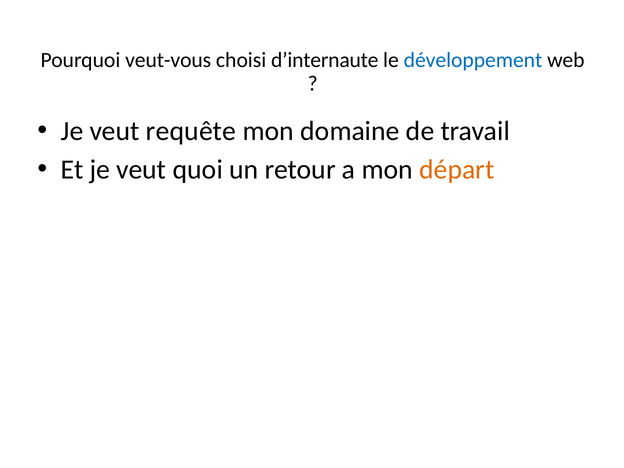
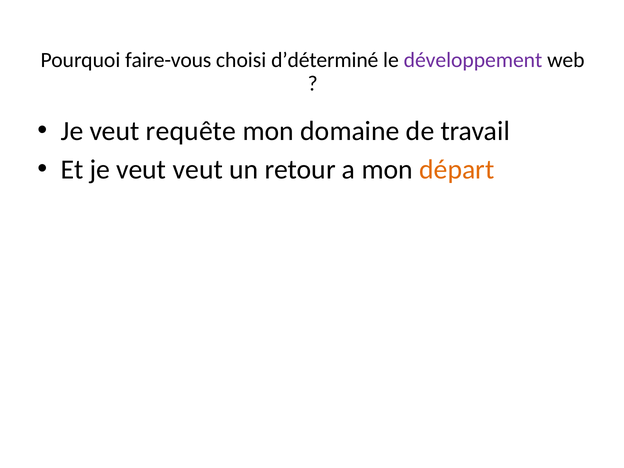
veut-vous: veut-vous -> faire-vous (168, 60)
d’internaute: d’internaute -> d’déterminé (325, 60)
développement colour: blue -> purple (473, 60)
veut quoi: quoi -> veut (198, 170)
